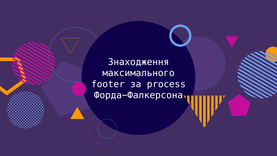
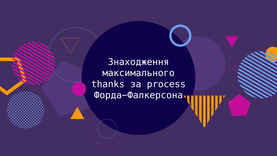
footer: footer -> thanks (108, 84)
